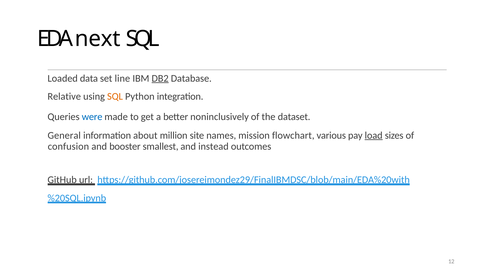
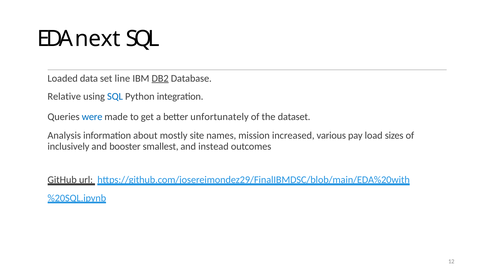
SQL colour: orange -> blue (115, 96)
noninclusively: noninclusively -> unfortunately (220, 117)
General: General -> Analysis (64, 135)
million: million -> mostly (174, 135)
flowchart: flowchart -> increased (293, 135)
load underline: present -> none (374, 135)
confusion: confusion -> inclusively (68, 146)
